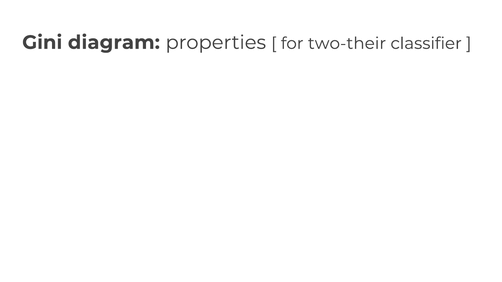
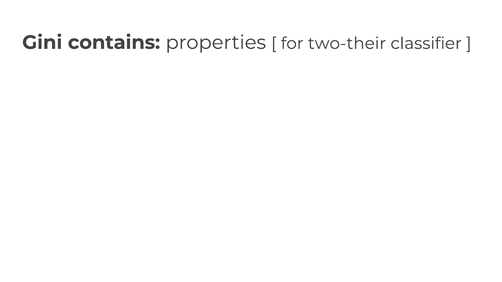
diagram: diagram -> contains (114, 43)
